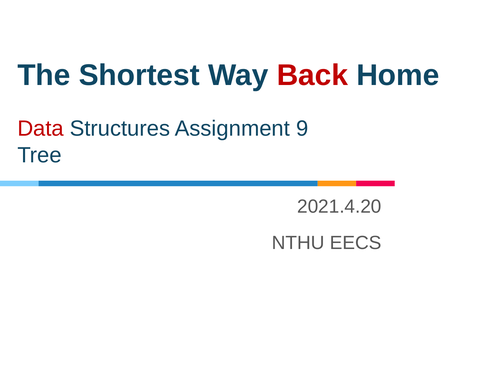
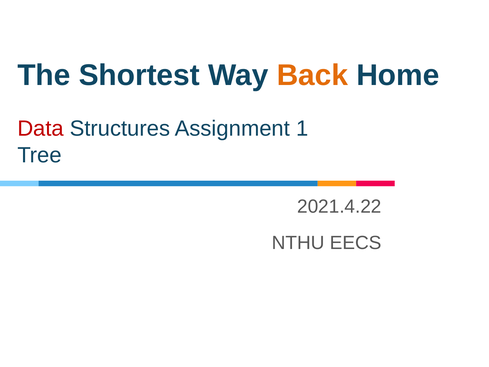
Back colour: red -> orange (312, 75)
9: 9 -> 1 (302, 129)
2021.4.20: 2021.4.20 -> 2021.4.22 (339, 206)
